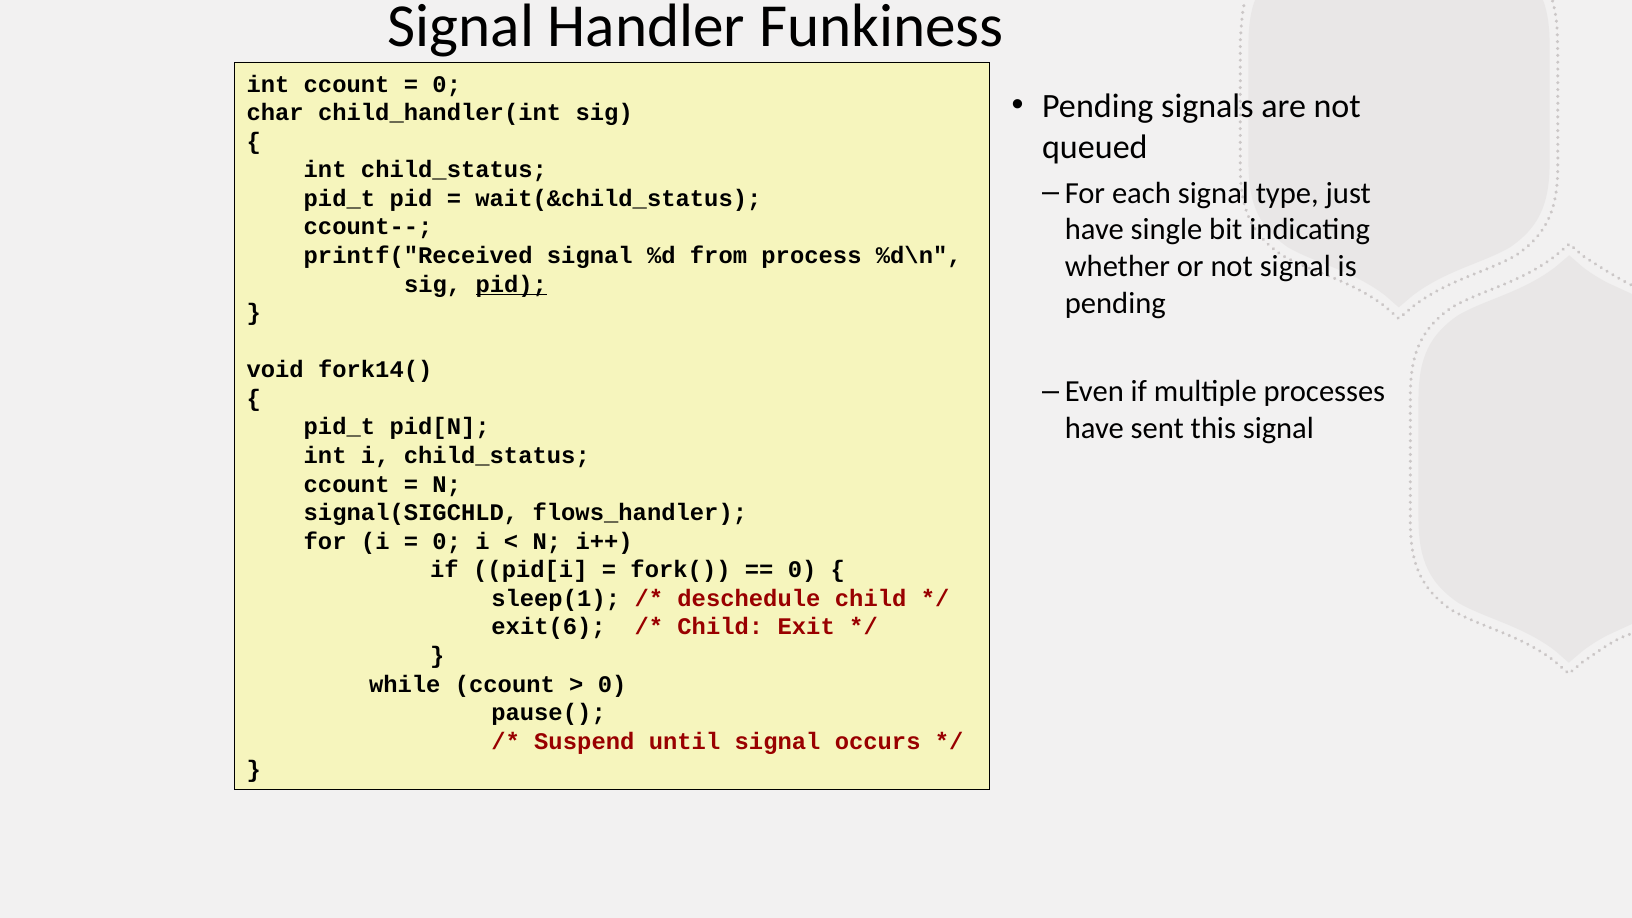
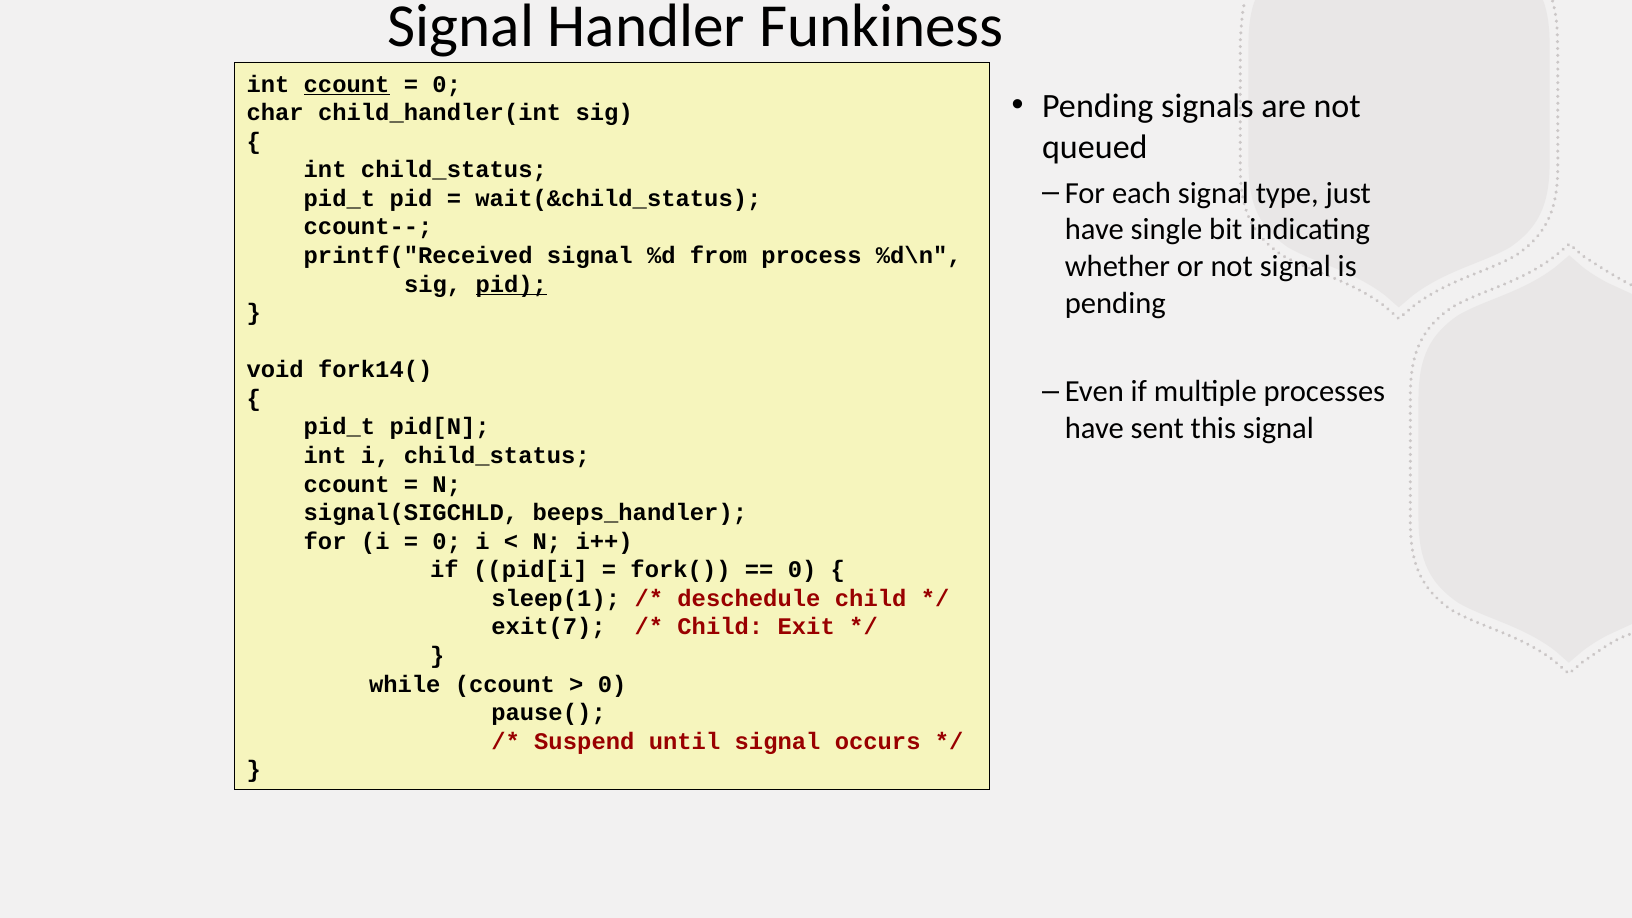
ccount underline: none -> present (347, 84)
flows_handler: flows_handler -> beeps_handler (640, 513)
exit(6: exit(6 -> exit(7 (549, 627)
